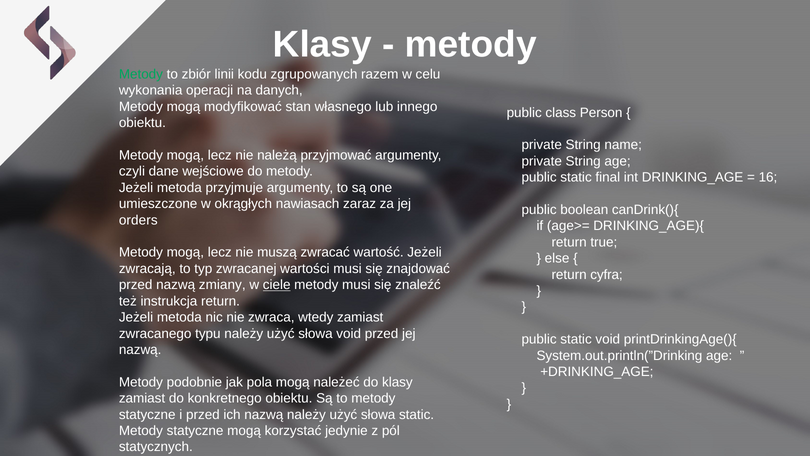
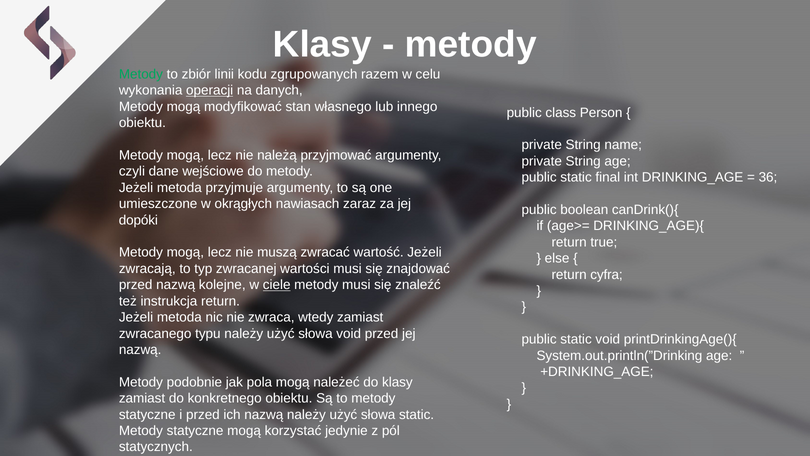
operacji underline: none -> present (210, 90)
16: 16 -> 36 (768, 177)
orders: orders -> dopóki (138, 220)
zmiany: zmiany -> kolejne (222, 285)
